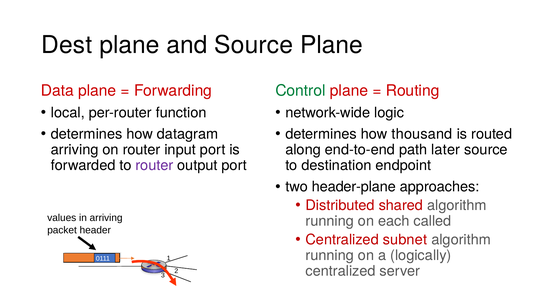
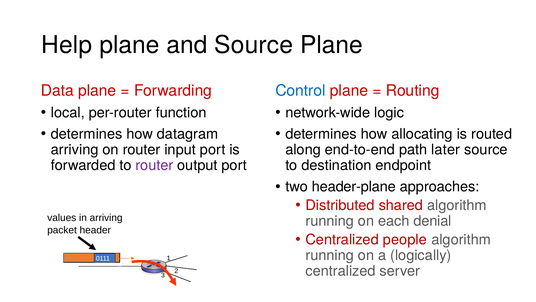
Dest: Dest -> Help (67, 45)
Control colour: green -> blue (300, 91)
thousand: thousand -> allocating (422, 134)
called: called -> denial (433, 221)
subnet: subnet -> people (405, 239)
